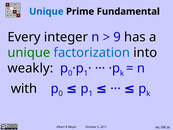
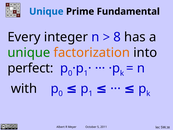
9: 9 -> 8 (117, 37)
factorization colour: blue -> orange (92, 53)
weakly: weakly -> perfect (30, 68)
